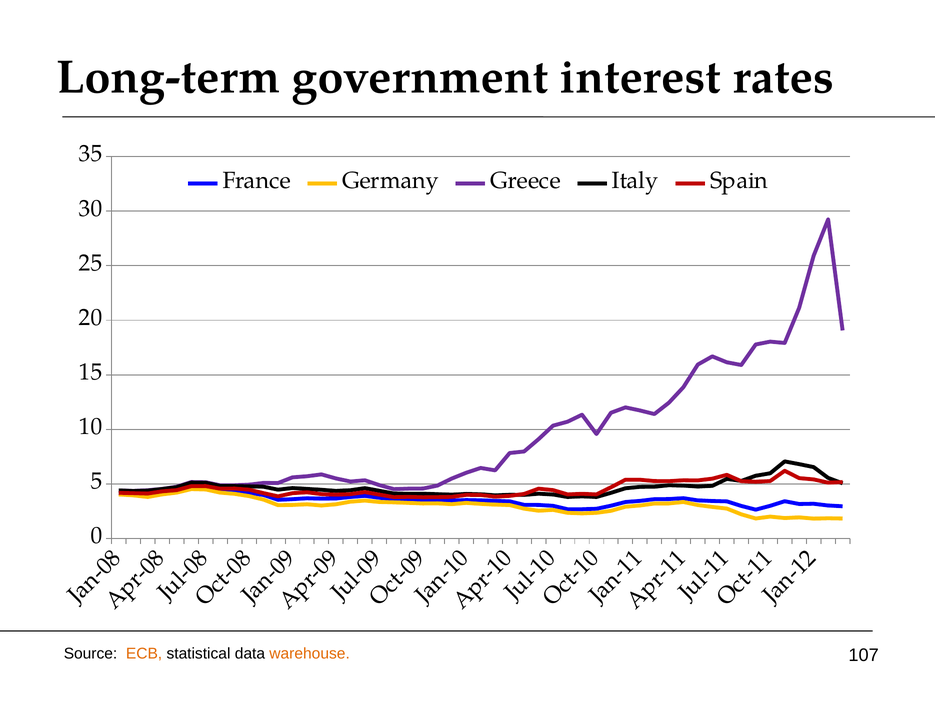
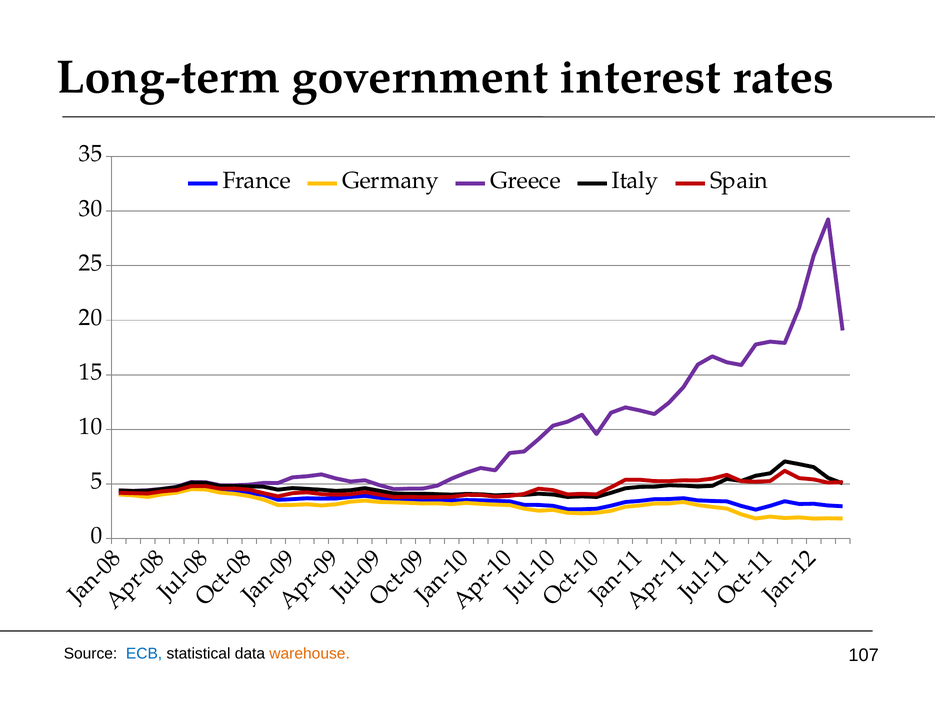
ECB colour: orange -> blue (144, 654)
